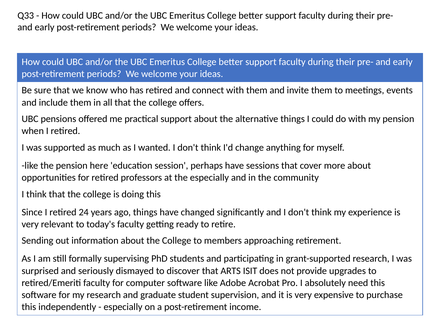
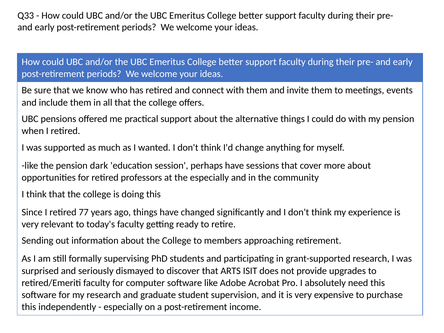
here: here -> dark (99, 166)
24: 24 -> 77 (84, 212)
